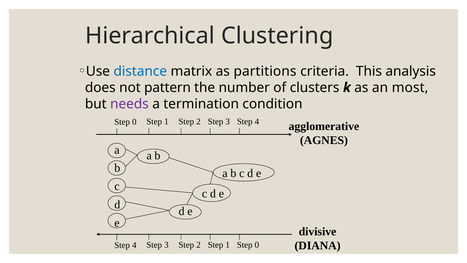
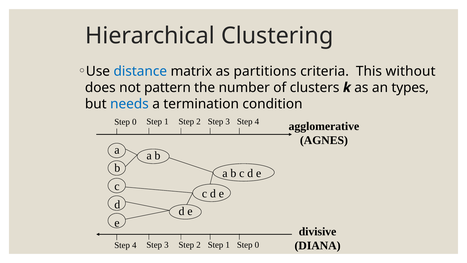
analysis: analysis -> without (411, 71)
most: most -> types (410, 87)
needs colour: purple -> blue (129, 104)
